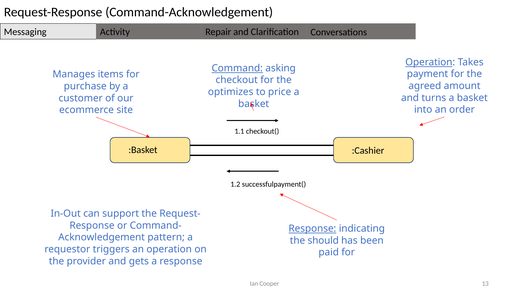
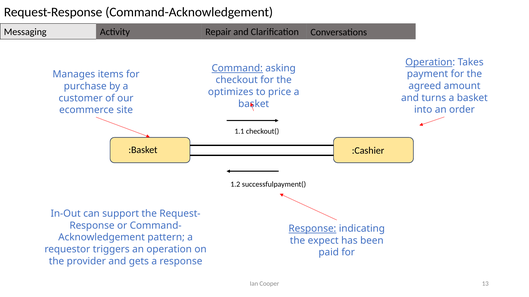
should: should -> expect (323, 241)
